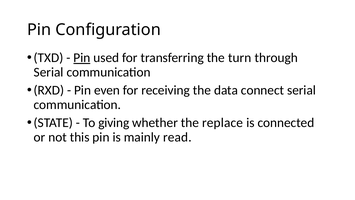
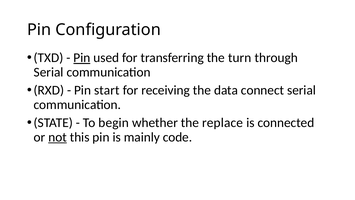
even: even -> start (107, 90)
giving: giving -> begin (114, 123)
not underline: none -> present (58, 137)
read: read -> code (178, 137)
